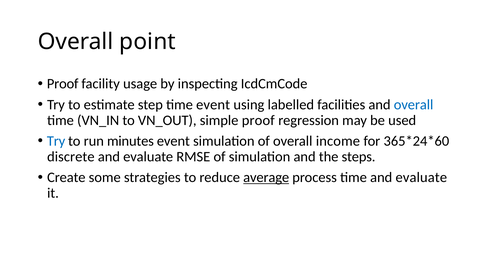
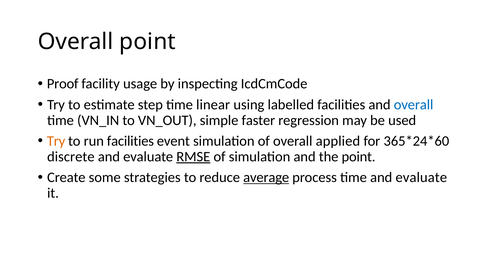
time event: event -> linear (213, 105)
simple proof: proof -> faster (258, 120)
Try colour: blue -> orange (56, 141)
run minutes: minutes -> facilities (130, 141)
income: income -> applied (338, 141)
RMSE underline: none -> present (193, 157)
the steps: steps -> point (359, 157)
